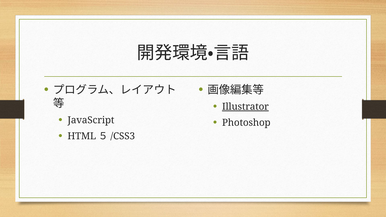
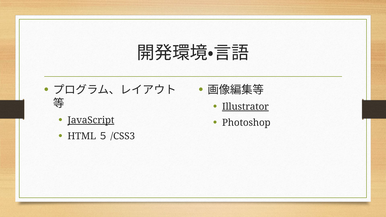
JavaScript underline: none -> present (91, 120)
